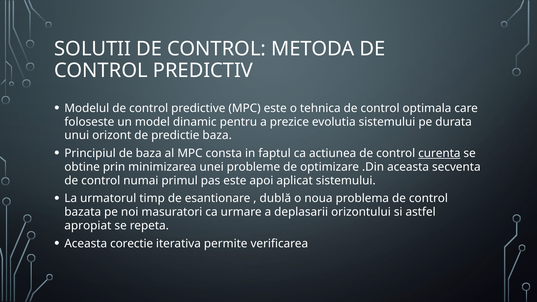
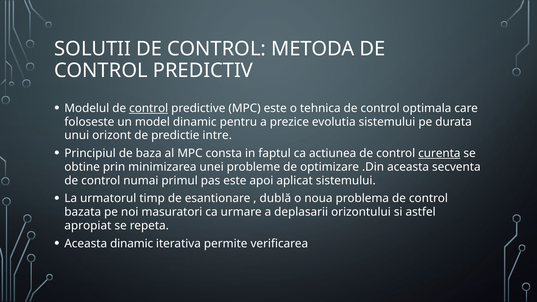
control underline: none -> present (149, 108)
predictie baza: baza -> intre (217, 135)
Aceasta corectie: corectie -> dinamic (132, 244)
